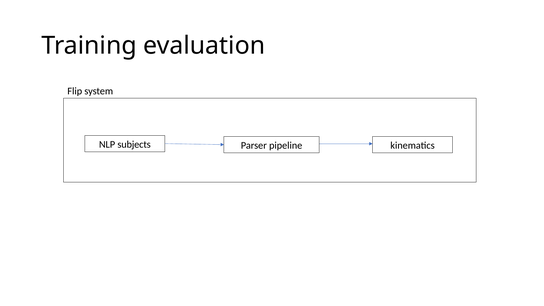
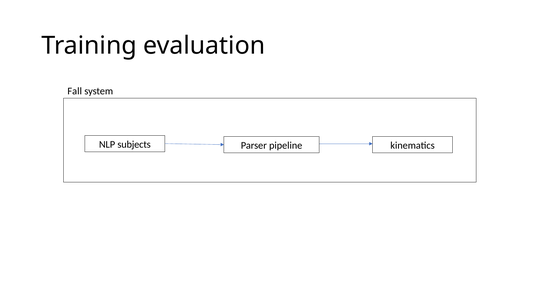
Flip: Flip -> Fall (75, 91)
